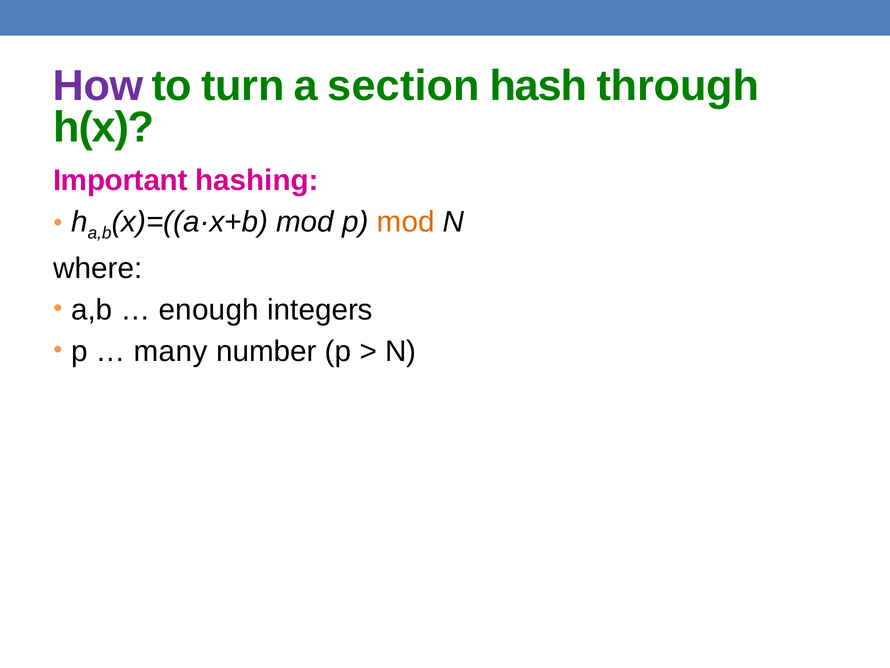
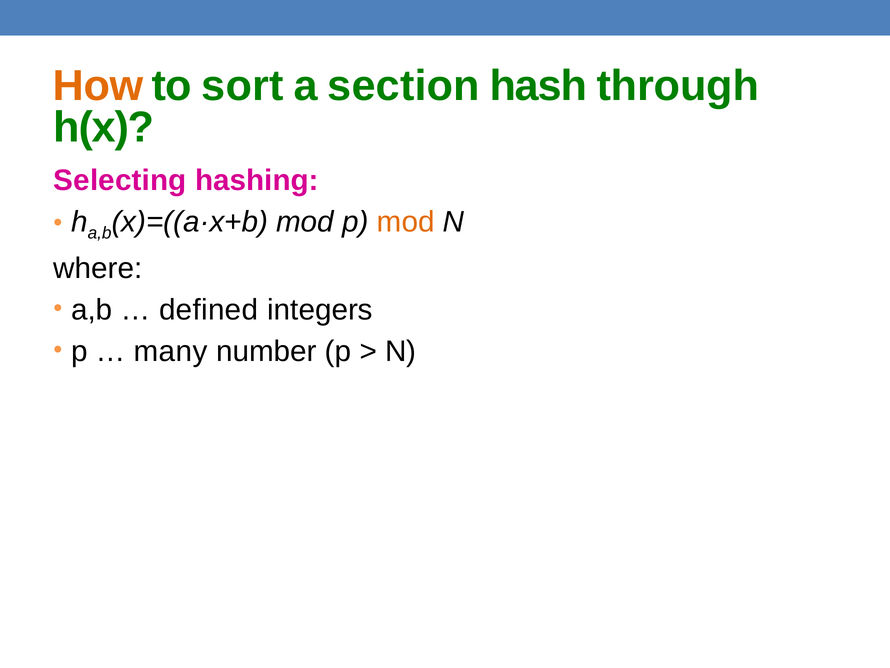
How colour: purple -> orange (98, 86)
turn: turn -> sort (243, 86)
Important: Important -> Selecting (120, 180)
enough: enough -> defined (209, 310)
